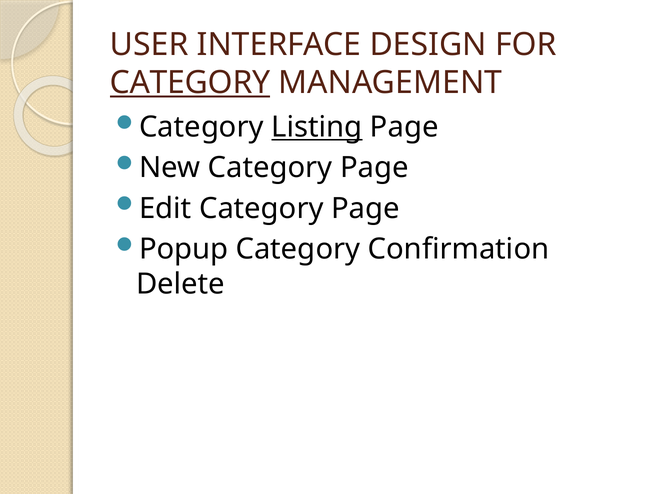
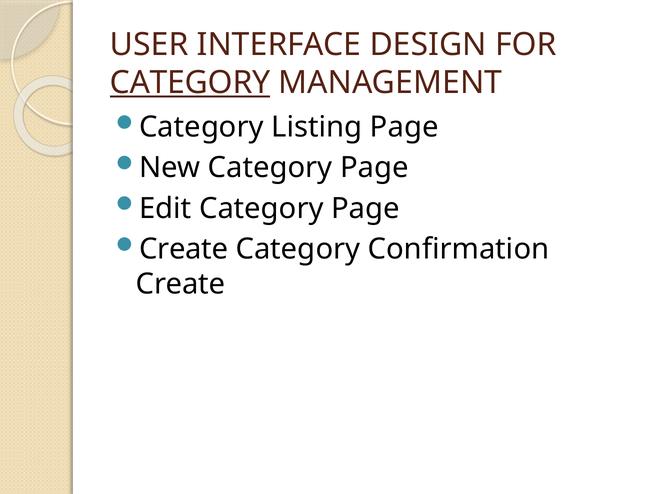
Listing underline: present -> none (317, 127)
Popup: Popup -> Create (184, 249)
Delete: Delete -> Create (181, 284)
